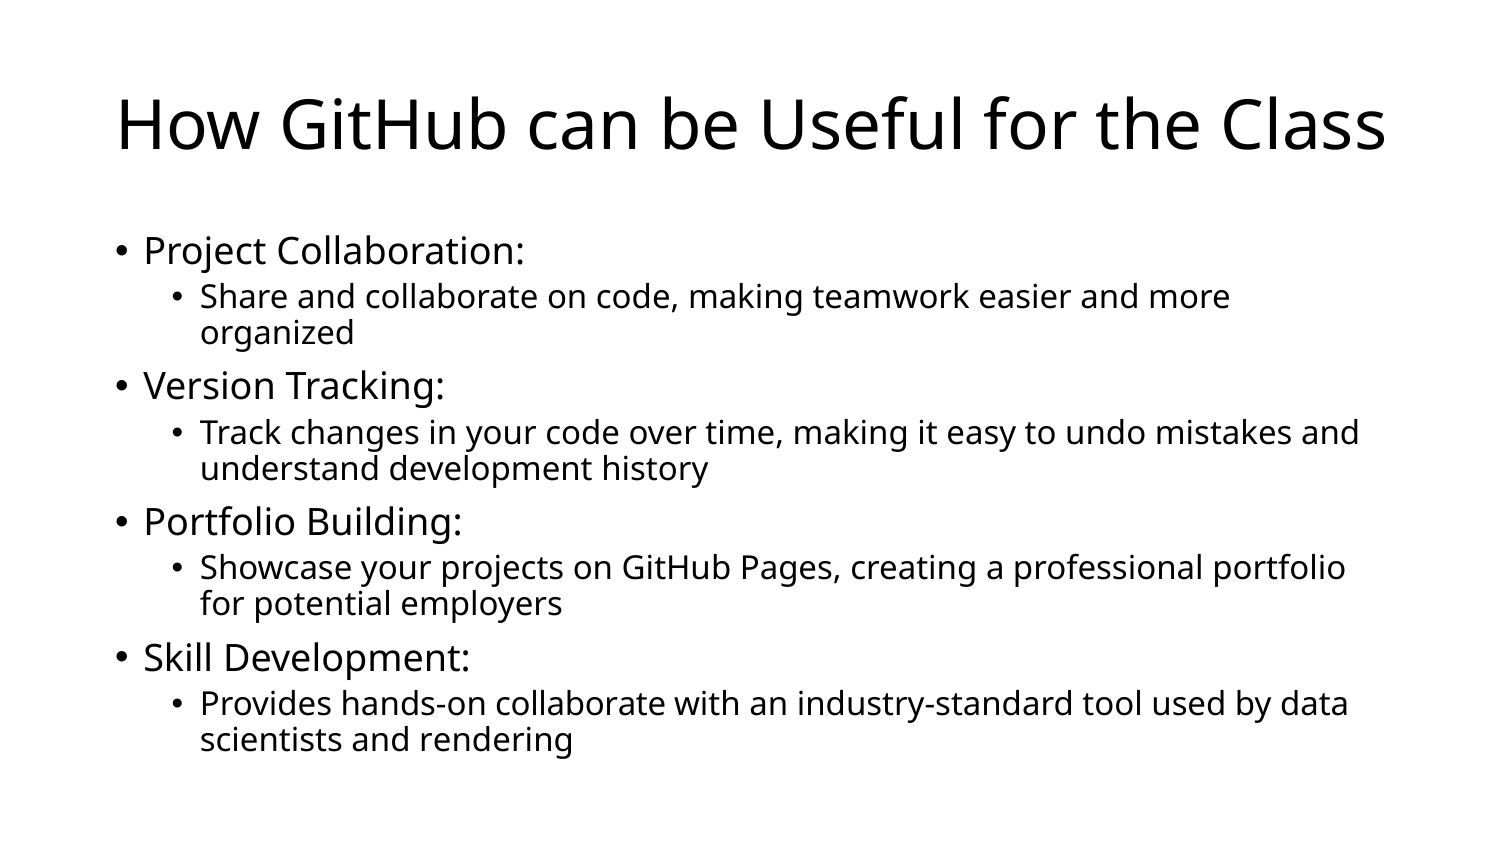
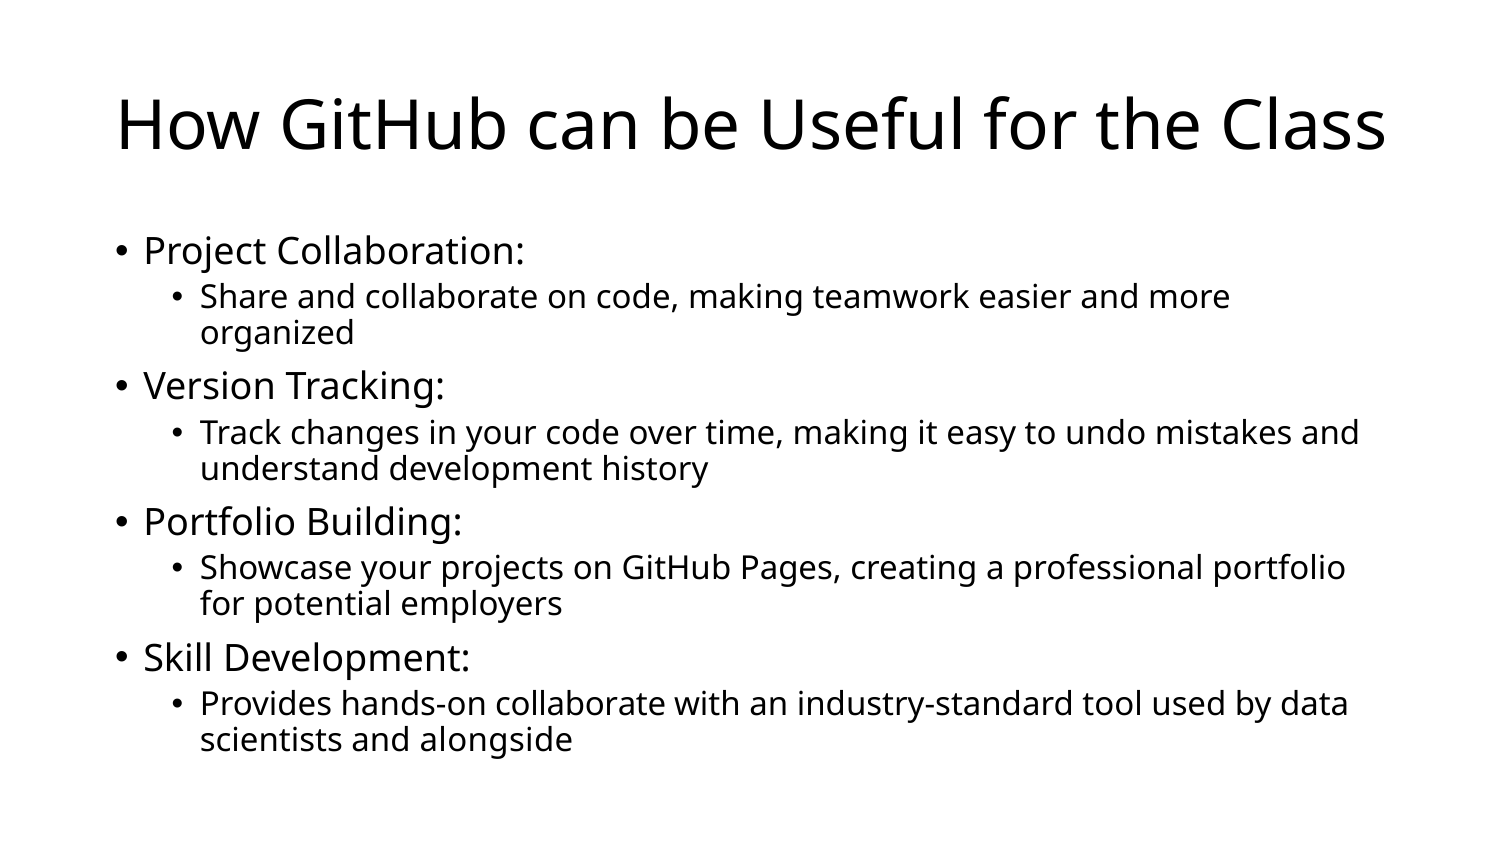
rendering: rendering -> alongside (496, 740)
